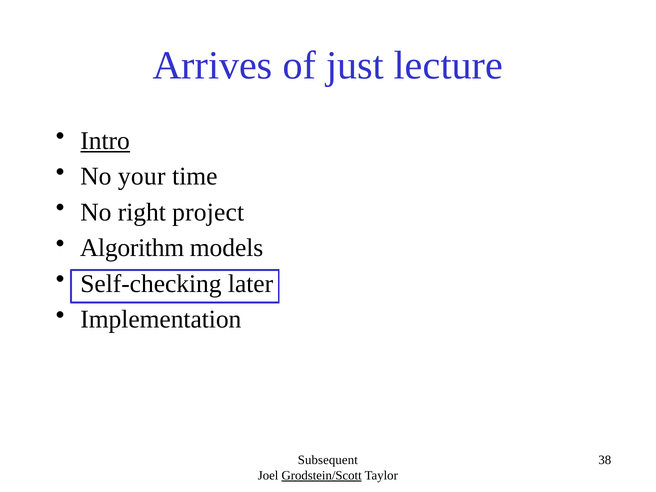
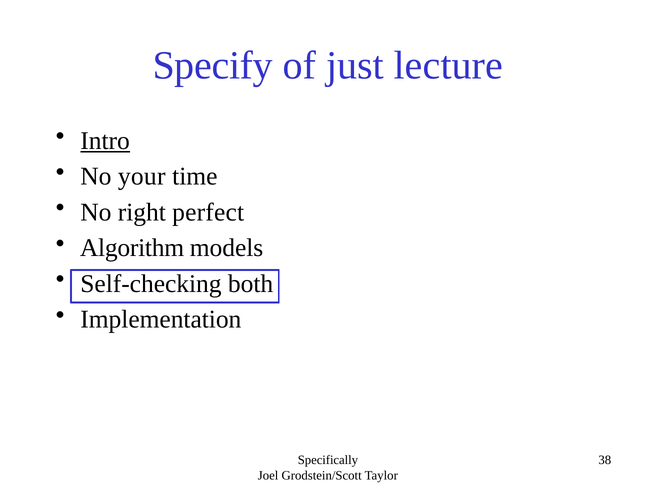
Arrives: Arrives -> Specify (213, 66)
project: project -> perfect (208, 212)
later: later -> both (251, 284)
Subsequent: Subsequent -> Specifically (328, 460)
Grodstein/Scott underline: present -> none (322, 475)
